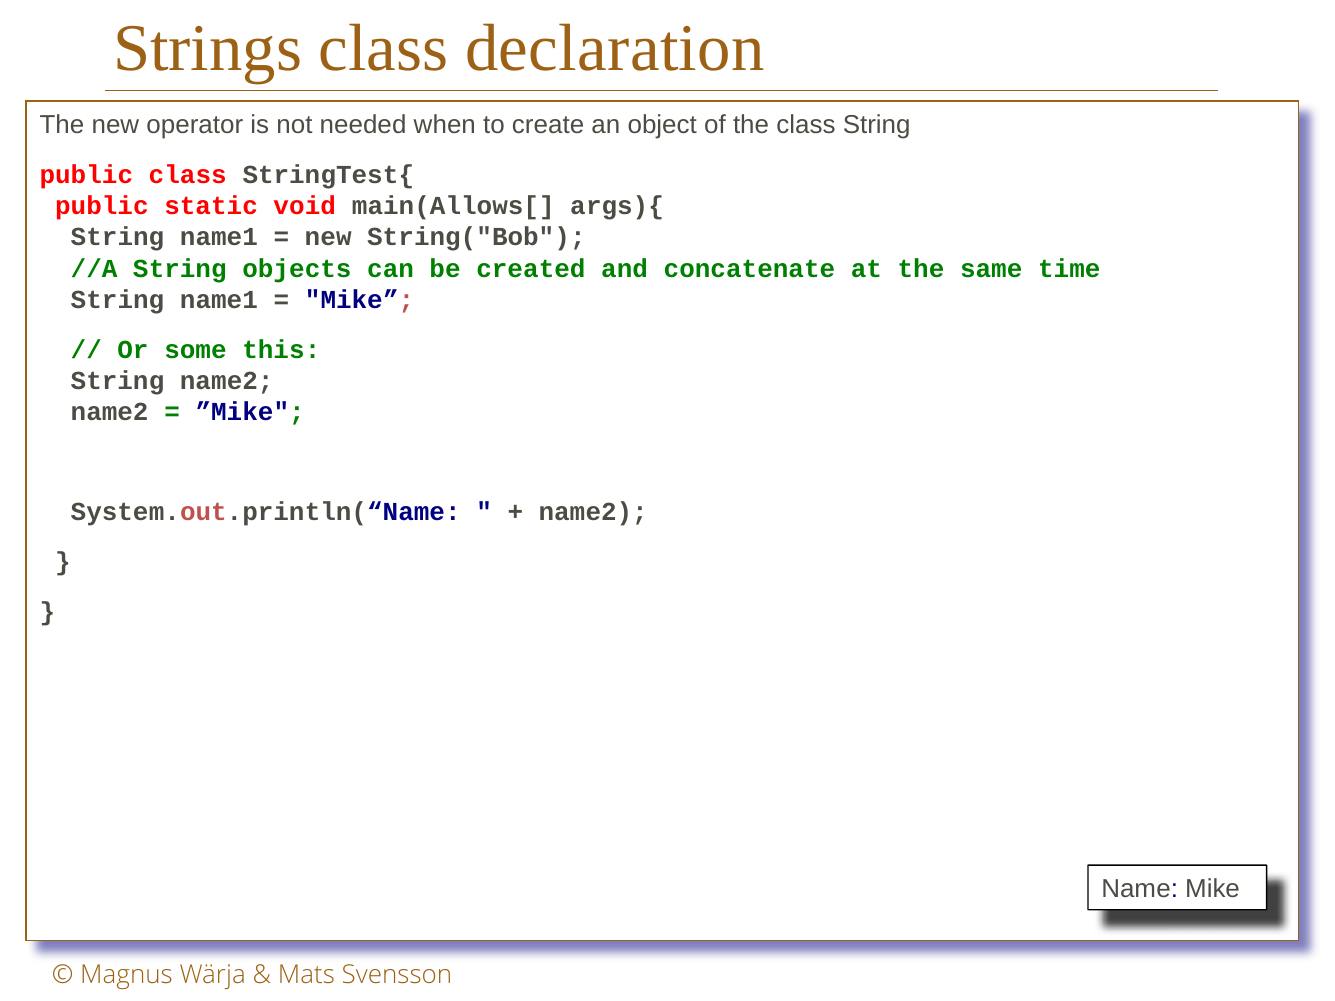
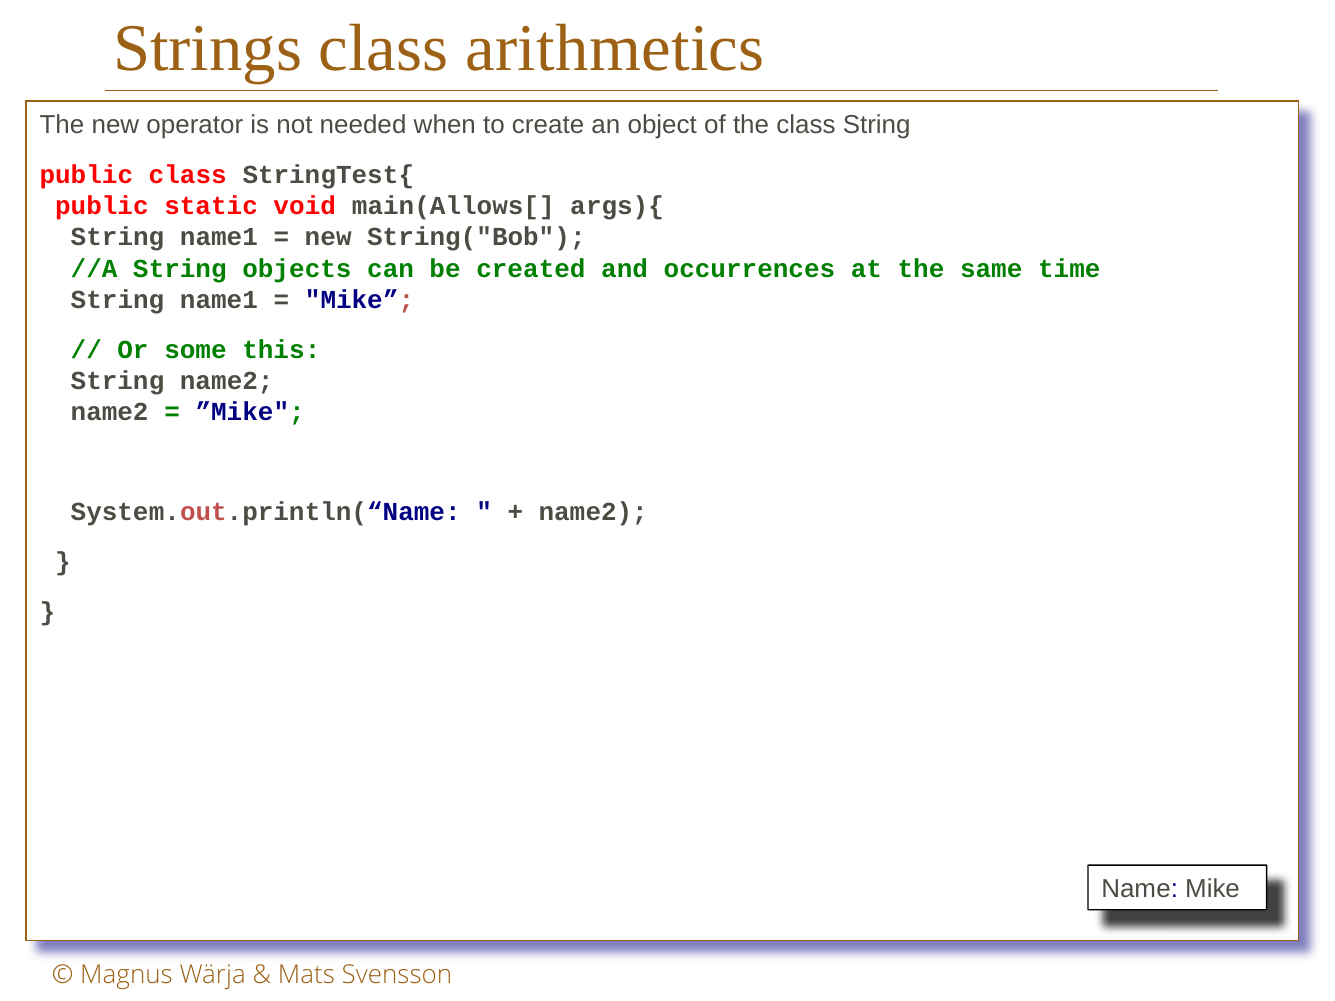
declaration: declaration -> arithmetics (615, 49)
concatenate: concatenate -> occurrences (749, 269)
